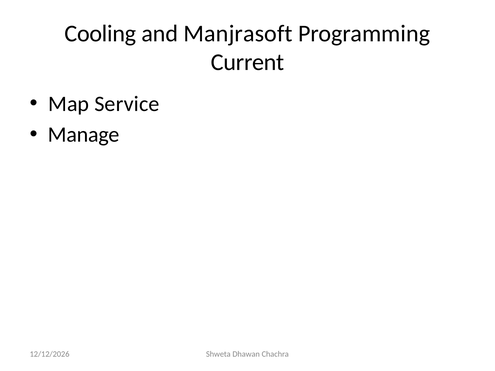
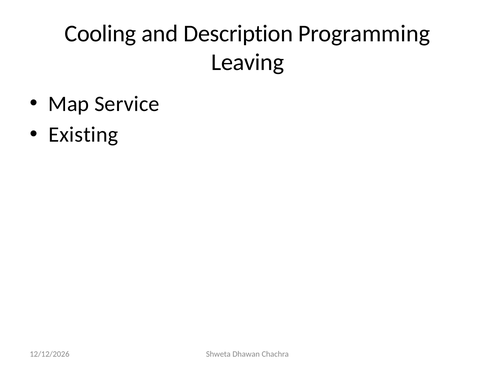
Manjrasoft: Manjrasoft -> Description (238, 33)
Current: Current -> Leaving (248, 62)
Manage: Manage -> Existing (83, 135)
